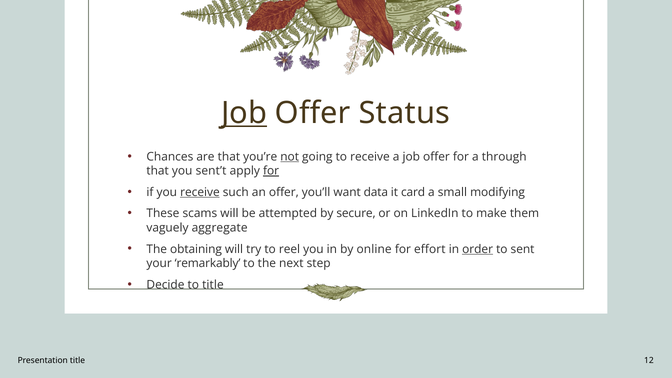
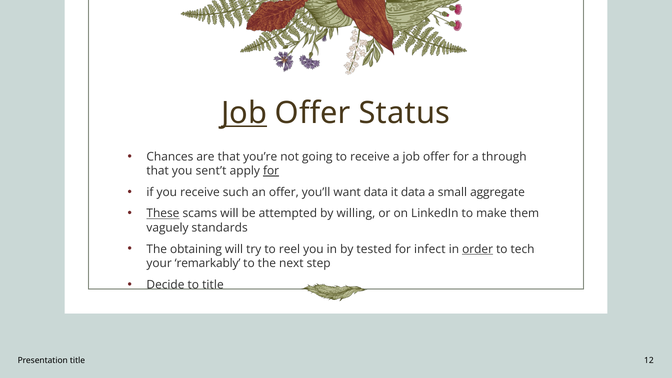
not underline: present -> none (290, 157)
receive underline: present -> none (200, 192)
it card: card -> data (413, 192)
modifying: modifying -> aggregate (498, 192)
These underline: none -> present (163, 214)
secure: secure -> willing (356, 214)
aggregate: aggregate -> standards (220, 228)
online: online -> tested (374, 249)
effort: effort -> infect (430, 249)
sent: sent -> tech (523, 249)
